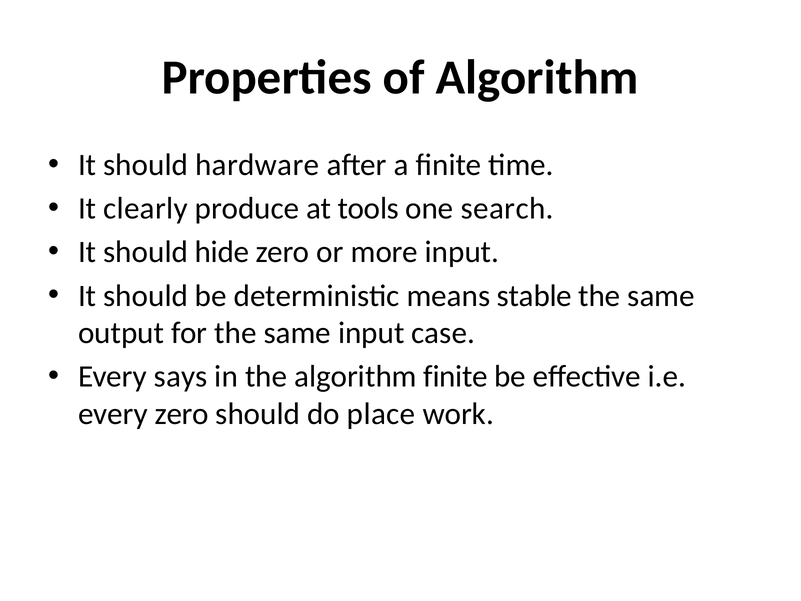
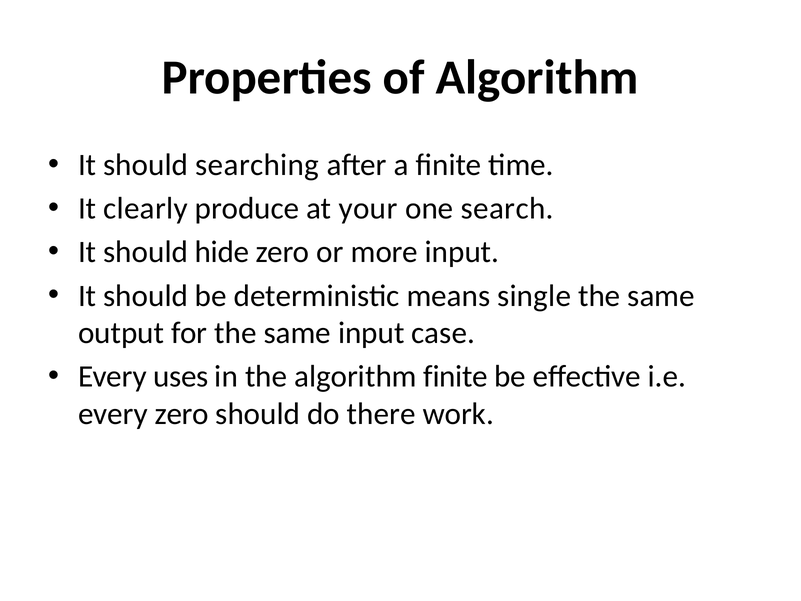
hardware: hardware -> searching (257, 165)
tools: tools -> your (368, 209)
stable: stable -> single (534, 296)
says: says -> uses (181, 377)
place: place -> there (381, 414)
